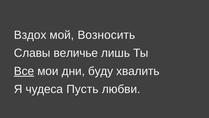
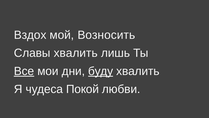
Славы величье: величье -> хвалить (76, 53)
буду underline: none -> present (101, 71)
Пусть: Пусть -> Покой (83, 89)
